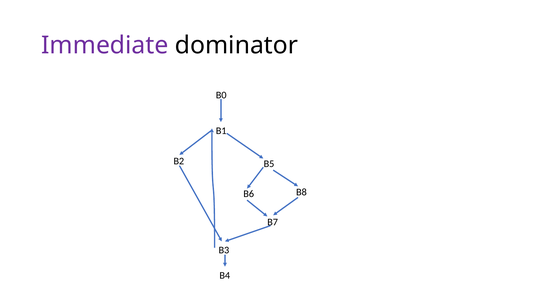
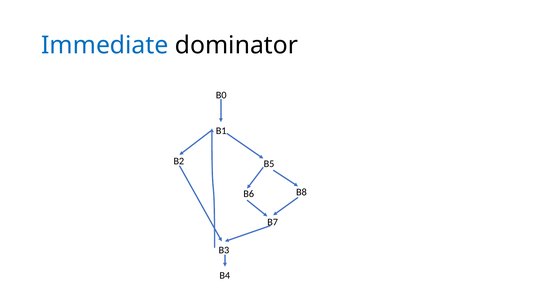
Immediate colour: purple -> blue (105, 45)
